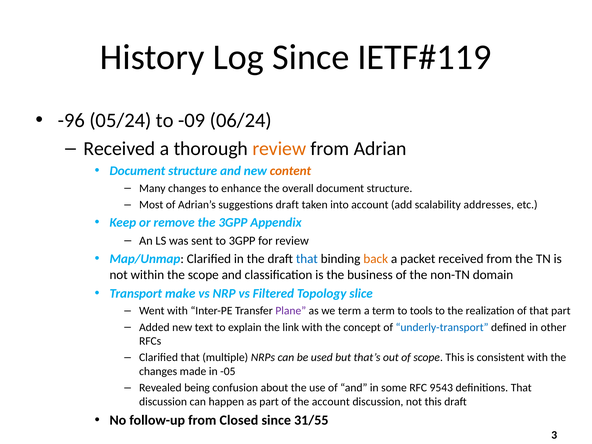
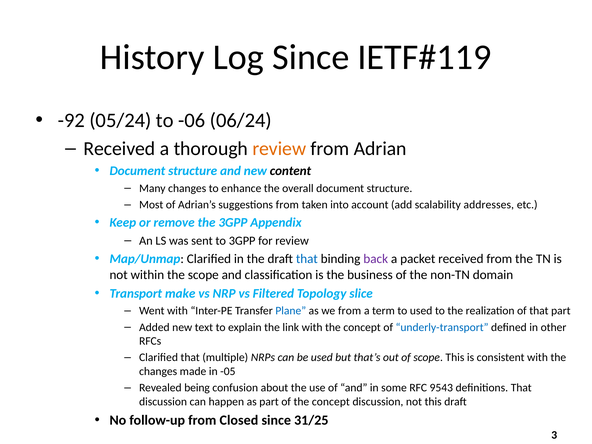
-96: -96 -> -92 (71, 120)
-09: -09 -> -06 (192, 120)
content colour: orange -> black (290, 171)
suggestions draft: draft -> from (287, 205)
back colour: orange -> purple (376, 259)
Plane colour: purple -> blue (291, 311)
we term: term -> from (350, 311)
to tools: tools -> used (421, 311)
of the account: account -> concept (331, 402)
31/55: 31/55 -> 31/25 (311, 420)
